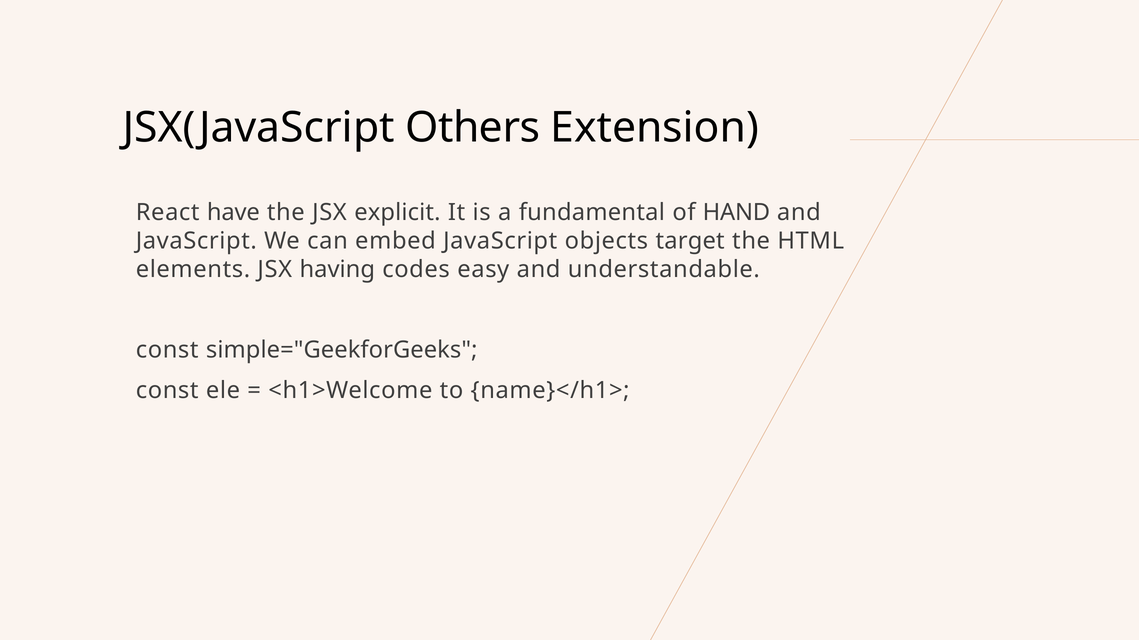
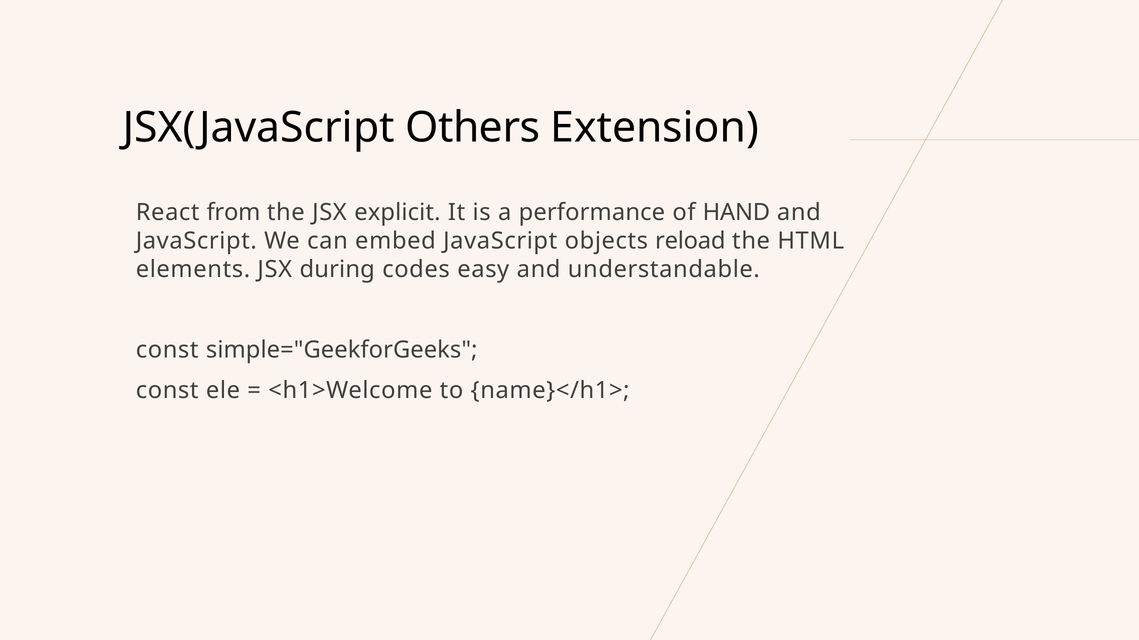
have: have -> from (233, 213)
fundamental: fundamental -> performance (592, 213)
target: target -> reload (690, 241)
having: having -> during (337, 270)
